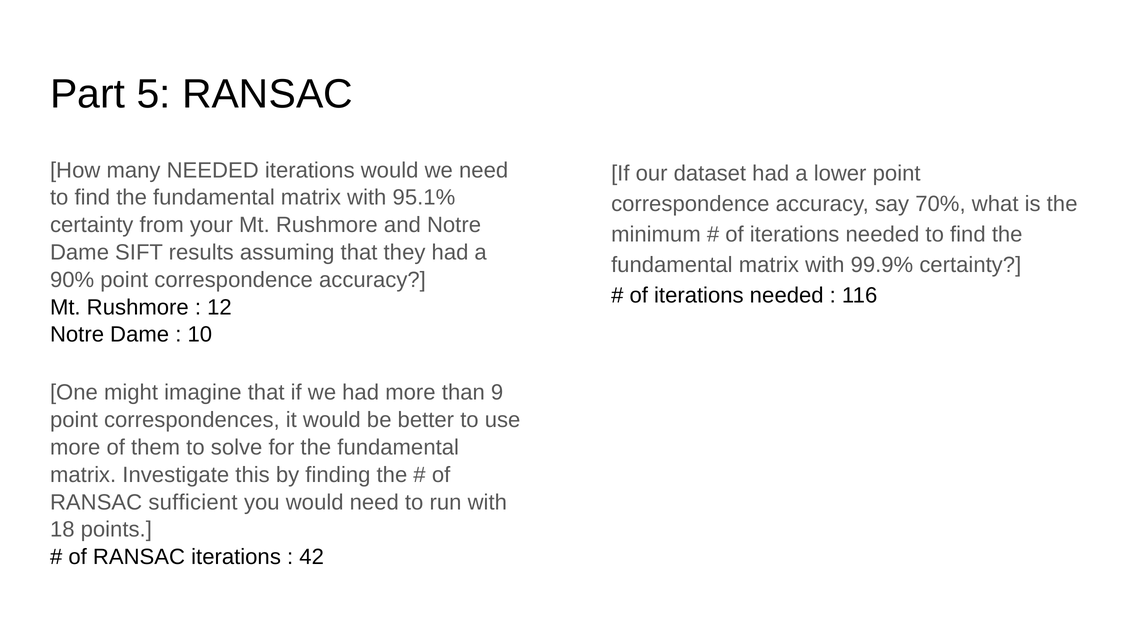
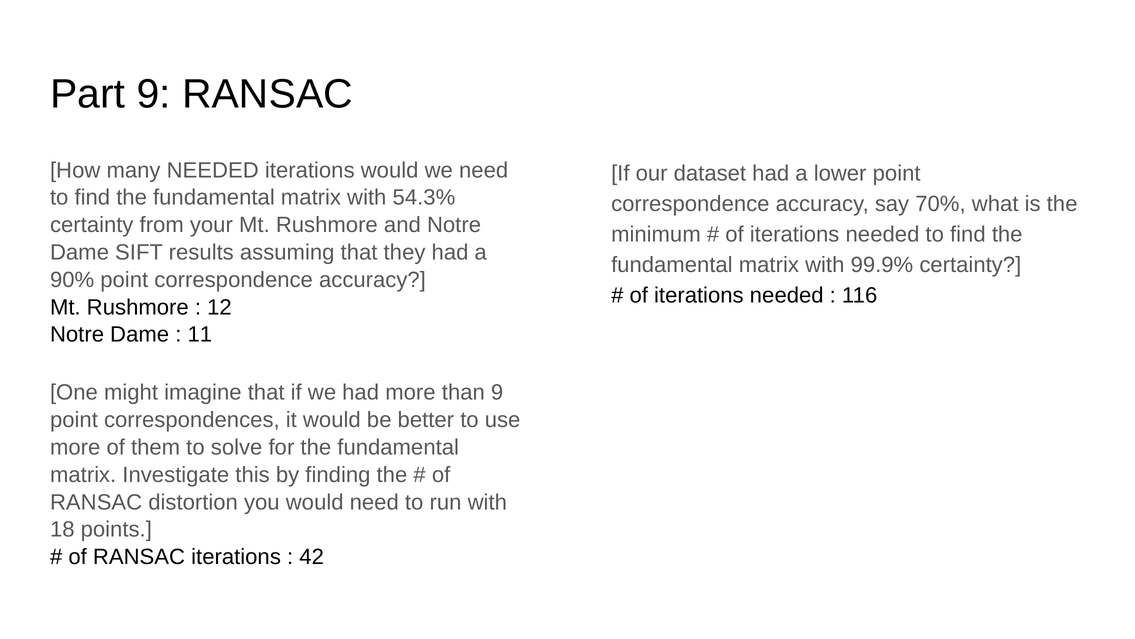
Part 5: 5 -> 9 (154, 94)
95.1%: 95.1% -> 54.3% (424, 197)
10: 10 -> 11 (200, 334)
sufficient: sufficient -> distortion (193, 502)
